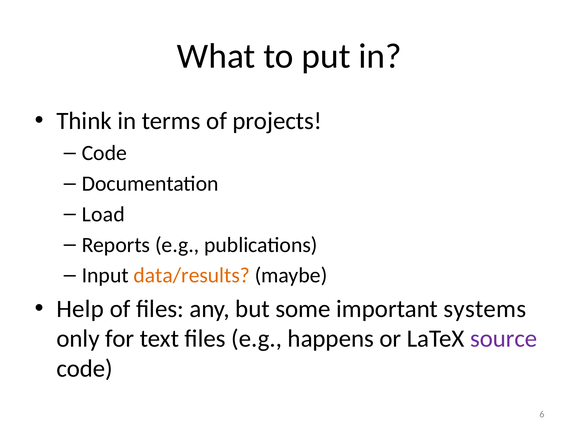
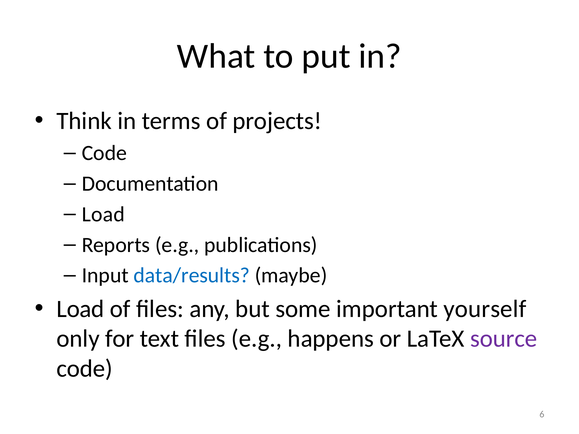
data/results colour: orange -> blue (192, 276)
Help: Help -> Load (80, 309)
systems: systems -> yourself (485, 309)
